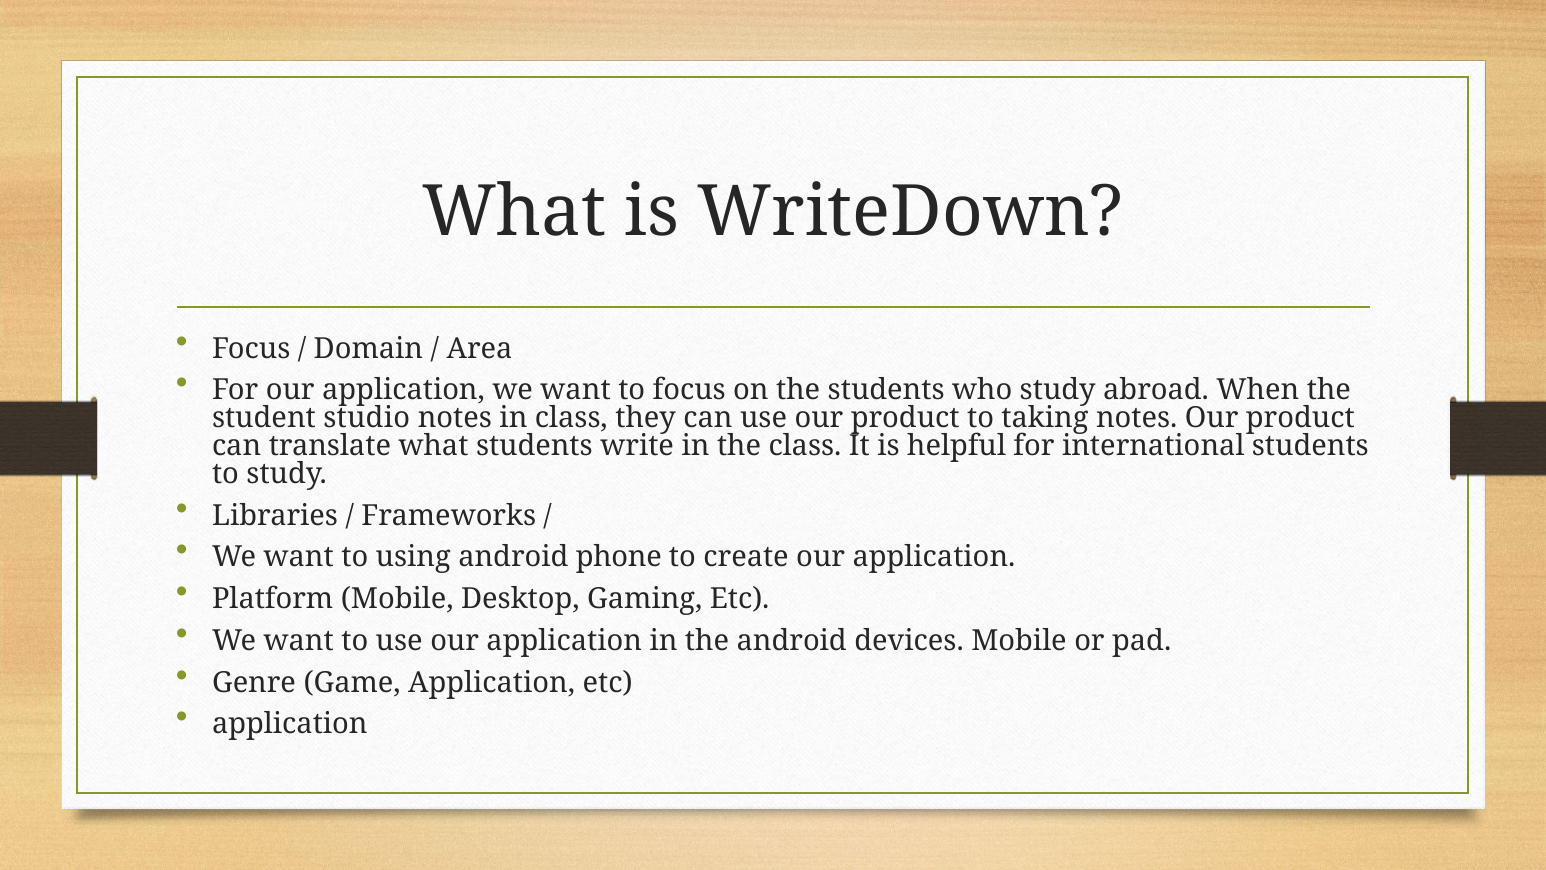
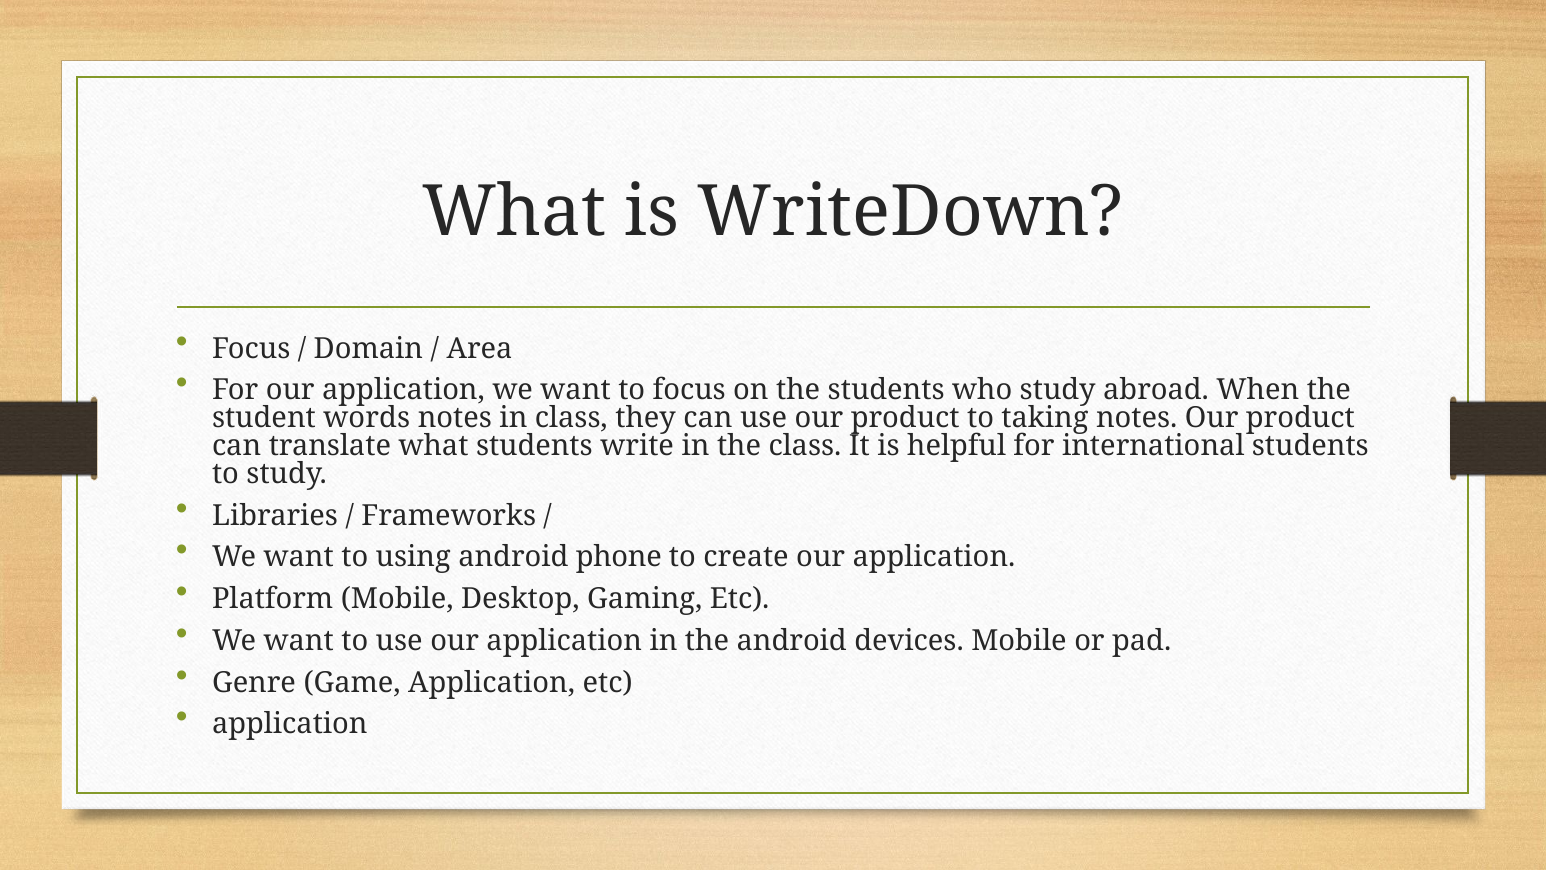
studio: studio -> words (367, 418)
